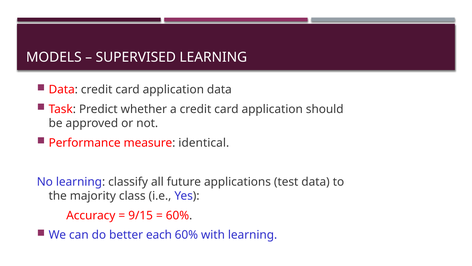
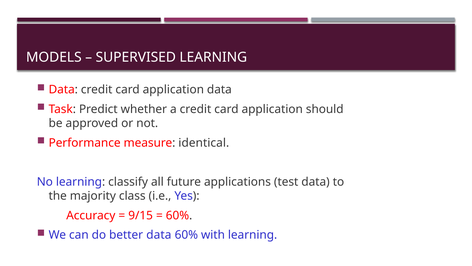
better each: each -> data (159, 235)
